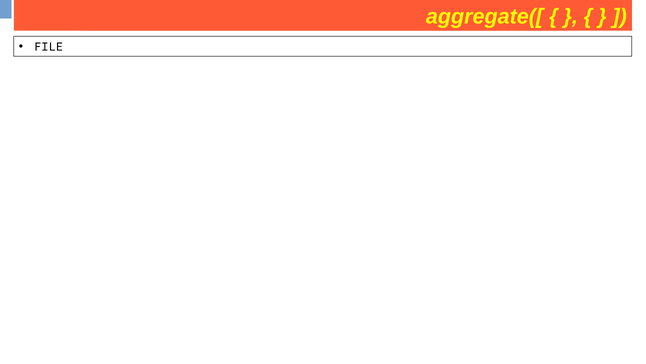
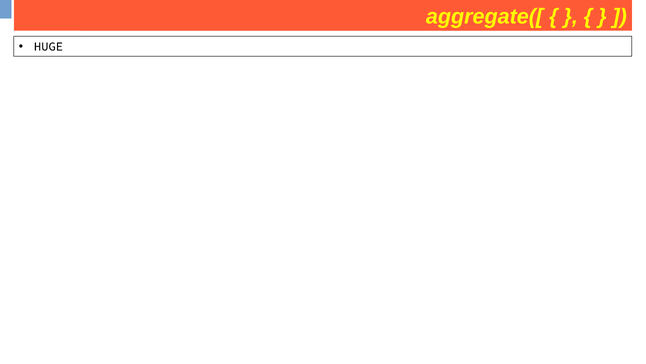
FILE: FILE -> HUGE (48, 46)
